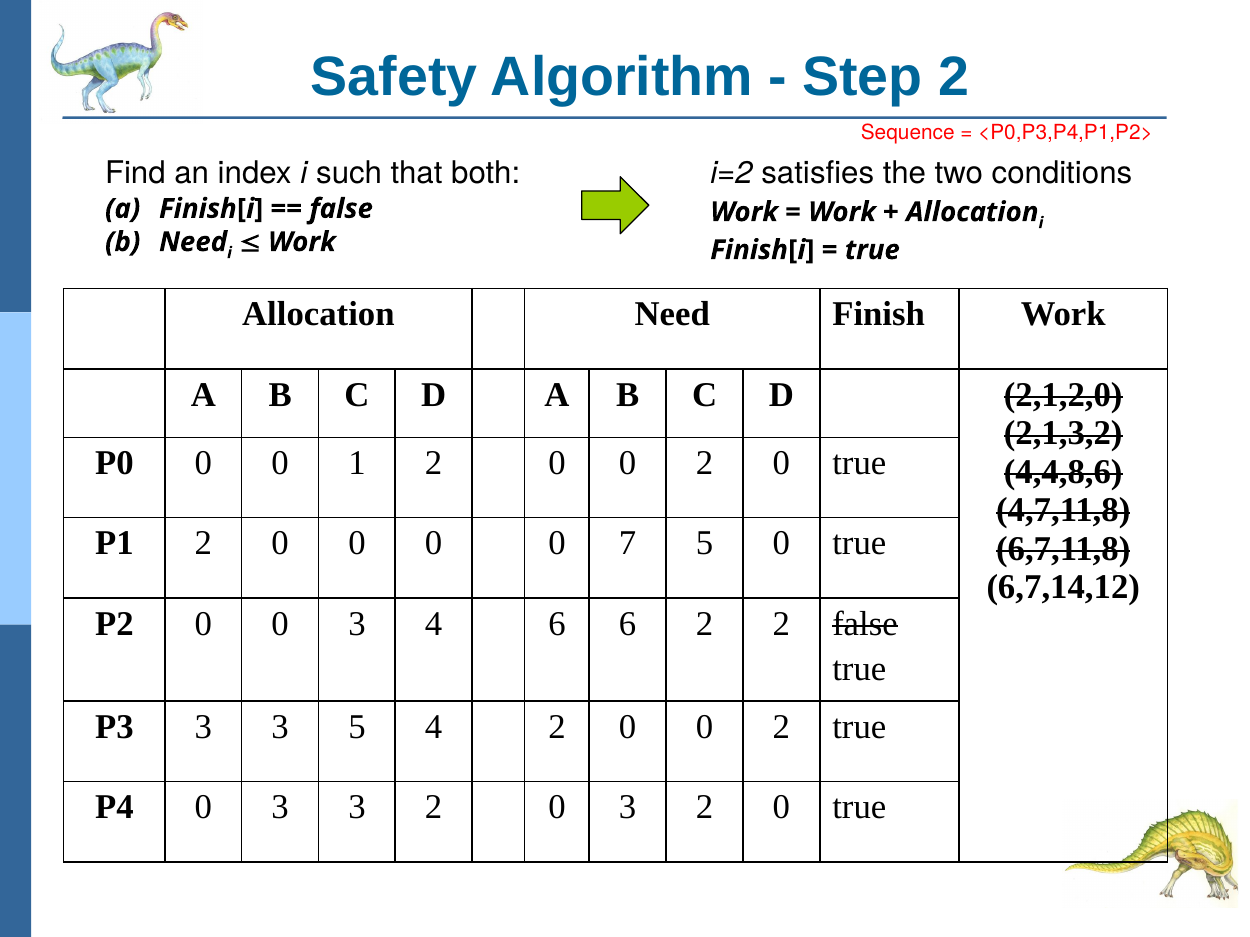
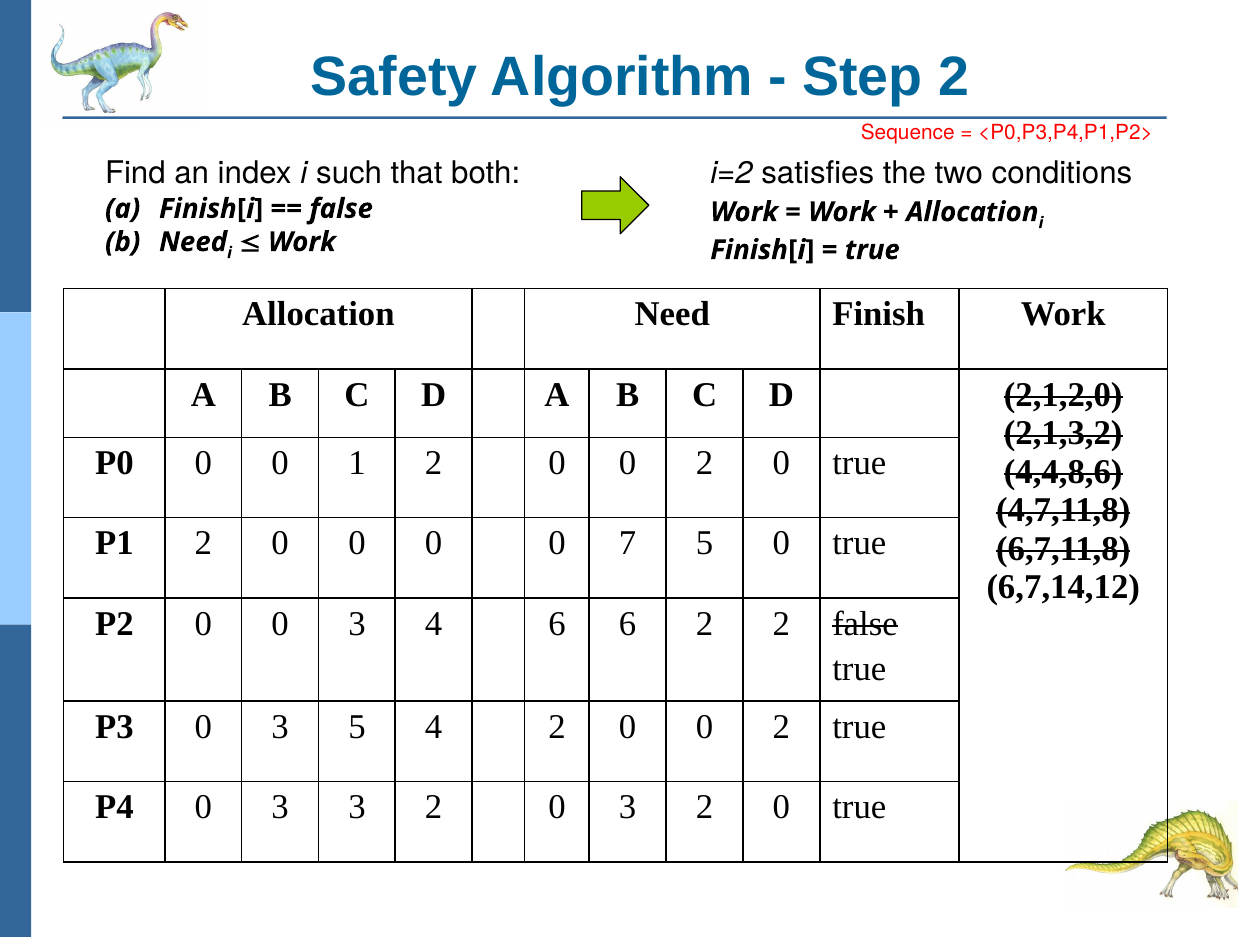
P3 3: 3 -> 0 (203, 727)
